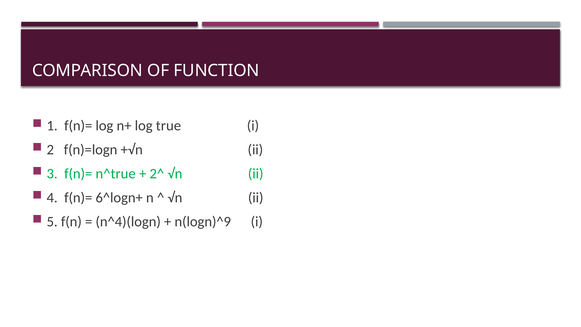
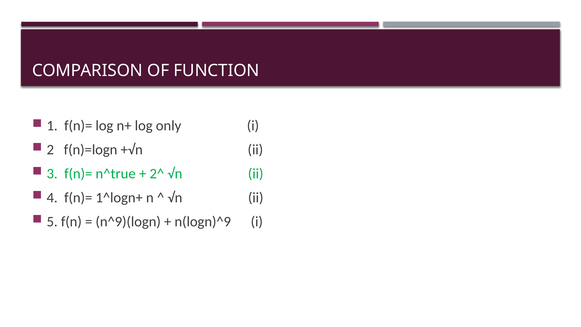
true: true -> only (169, 126)
6^logn+: 6^logn+ -> 1^logn+ (119, 198)
n^4)(logn: n^4)(logn -> n^9)(logn (128, 222)
